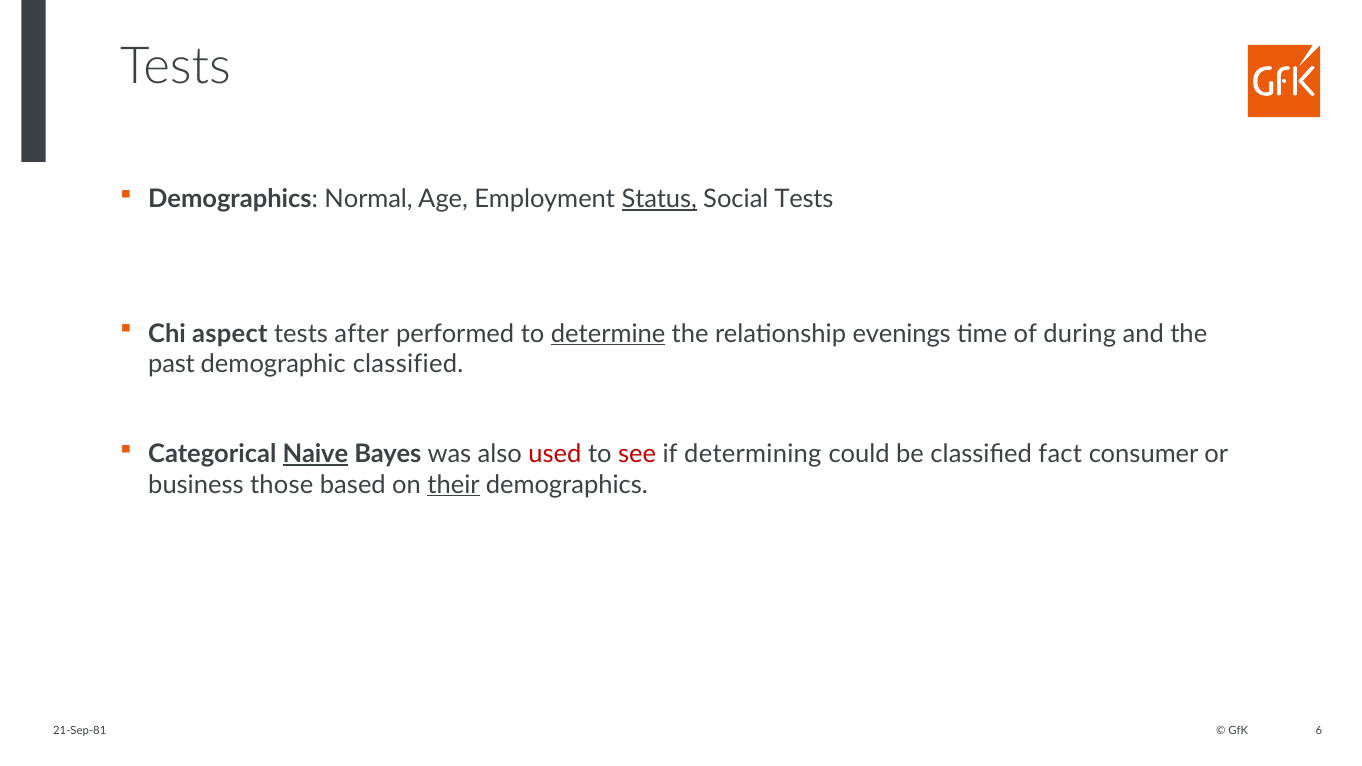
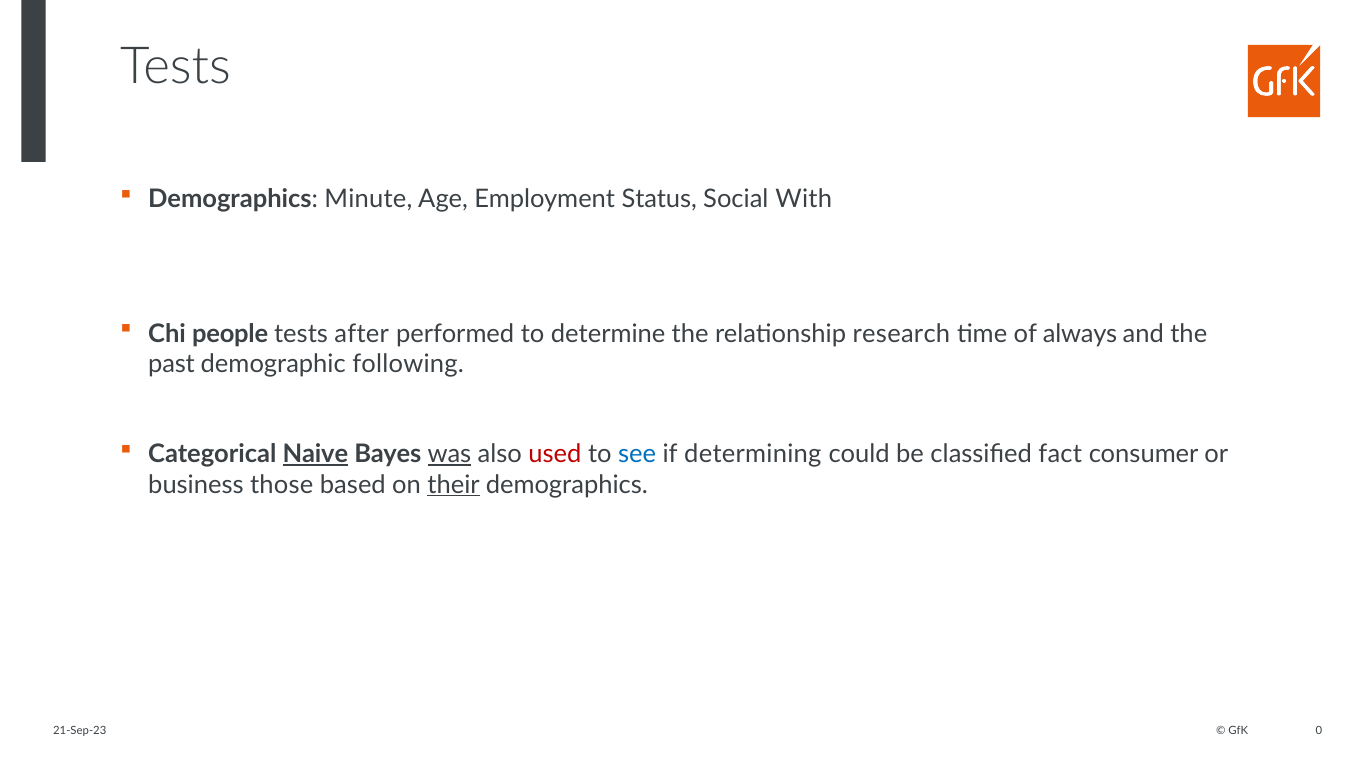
Normal: Normal -> Minute (368, 199)
Status underline: present -> none (659, 199)
Social Tests: Tests -> With (804, 199)
aspect: aspect -> people (230, 334)
determine underline: present -> none (608, 334)
evenings: evenings -> research (901, 334)
during: during -> always (1080, 334)
demographic classified: classified -> following (408, 364)
was underline: none -> present (449, 454)
see colour: red -> blue (637, 454)
21-Sep-81: 21-Sep-81 -> 21-Sep-23 (80, 731)
6: 6 -> 0 (1319, 731)
